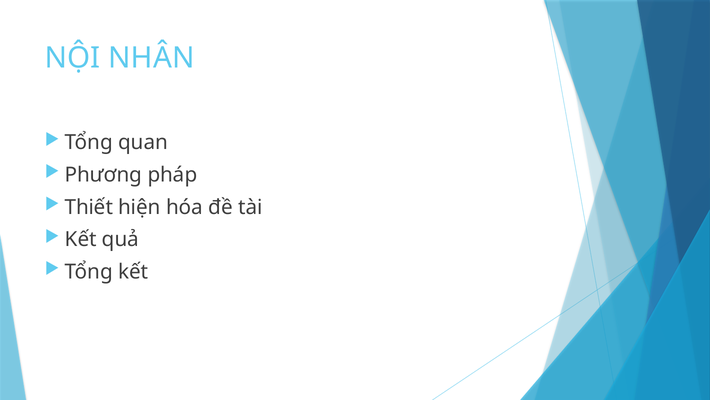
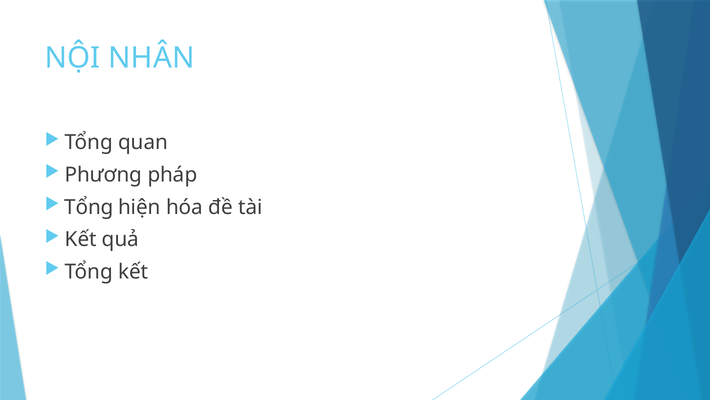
Thiết: Thiết -> Tổng (89, 207)
